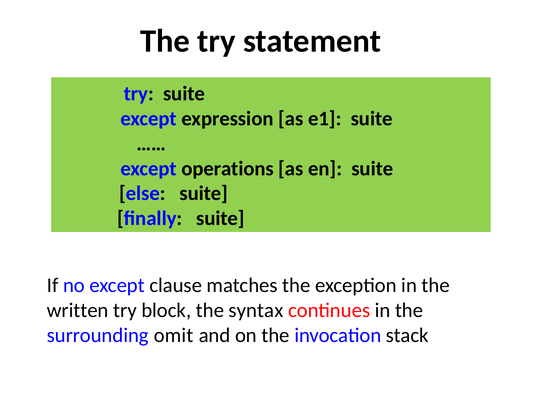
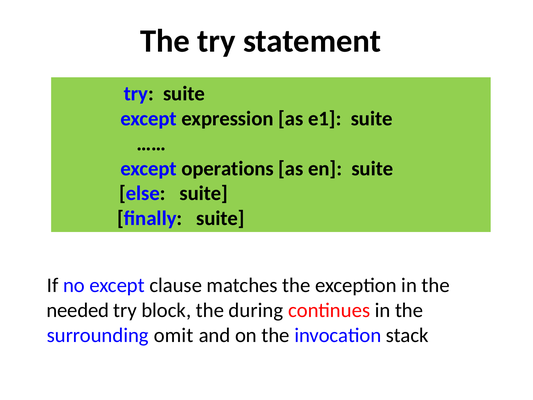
written: written -> needed (78, 310)
syntax: syntax -> during (256, 310)
